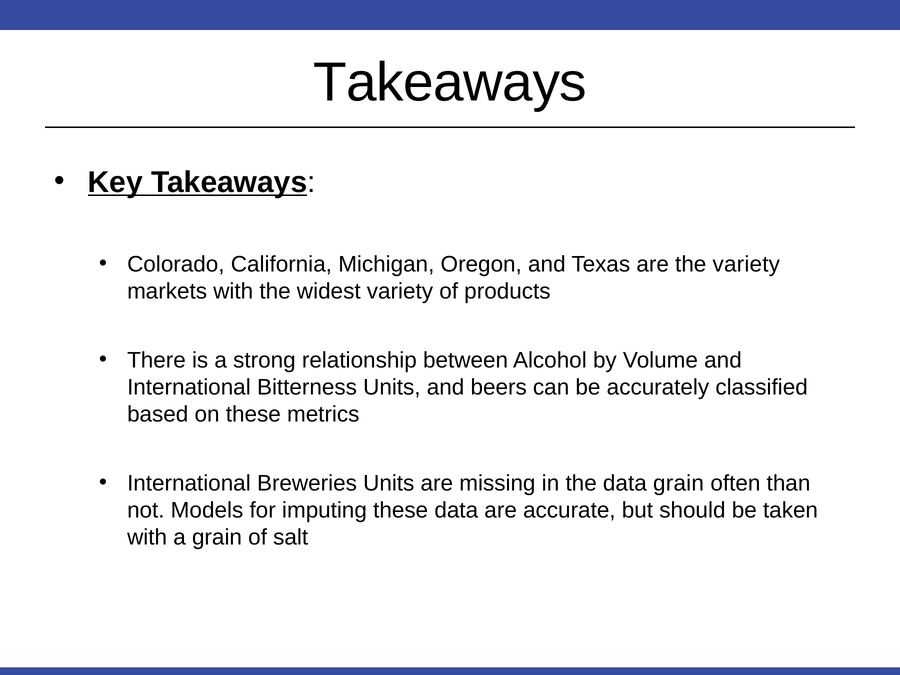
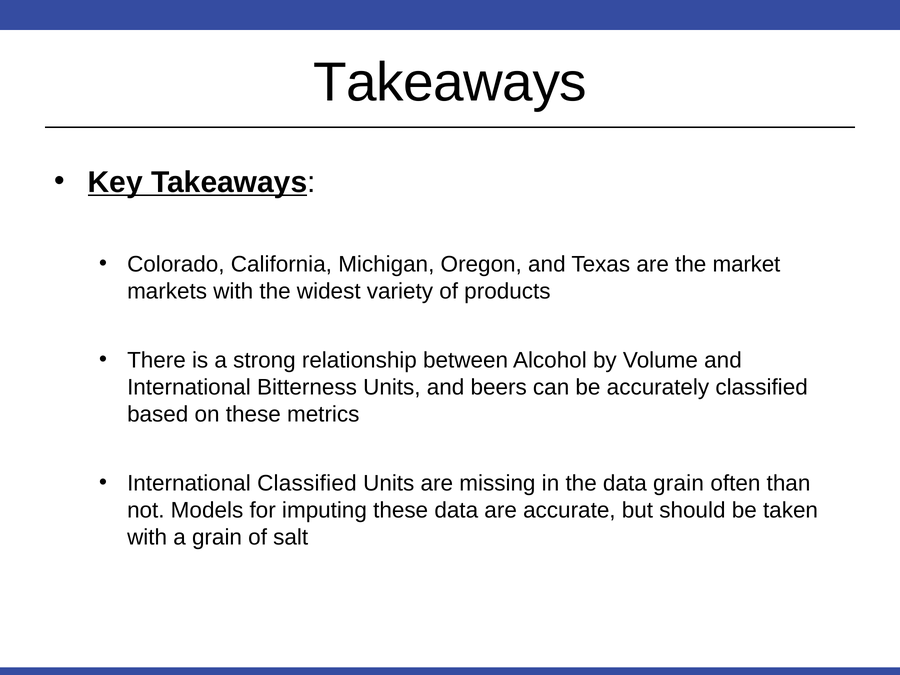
the variety: variety -> market (746, 264)
International Breweries: Breweries -> Classified (307, 483)
